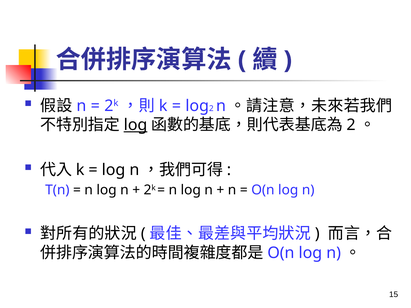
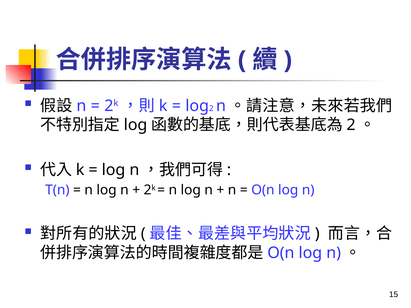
log underline: present -> none (136, 125)
